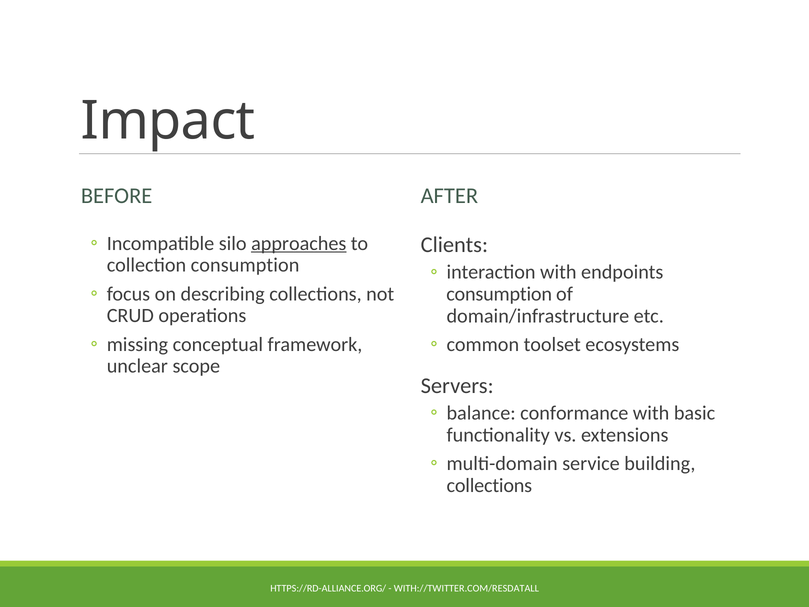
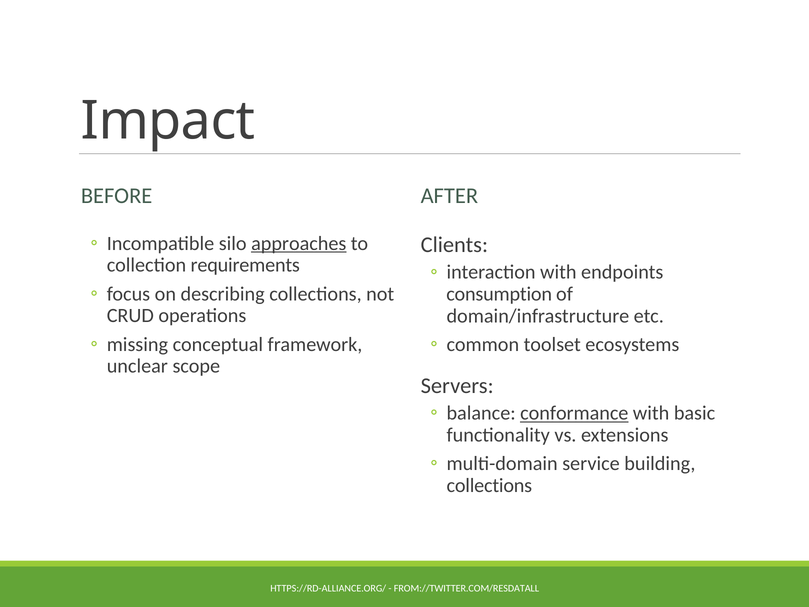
collection consumption: consumption -> requirements (245, 265)
conformance underline: none -> present (574, 413)
WITH://TWITTER.COM/RESDATALL: WITH://TWITTER.COM/RESDATALL -> FROM://TWITTER.COM/RESDATALL (466, 588)
